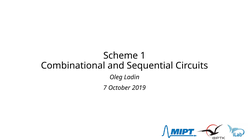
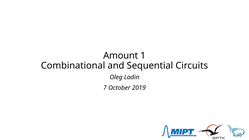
Scheme: Scheme -> Amount (121, 56)
